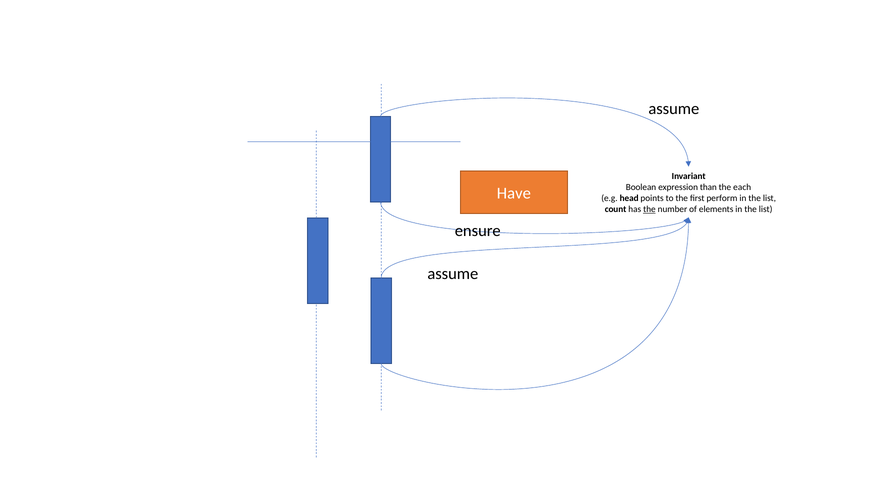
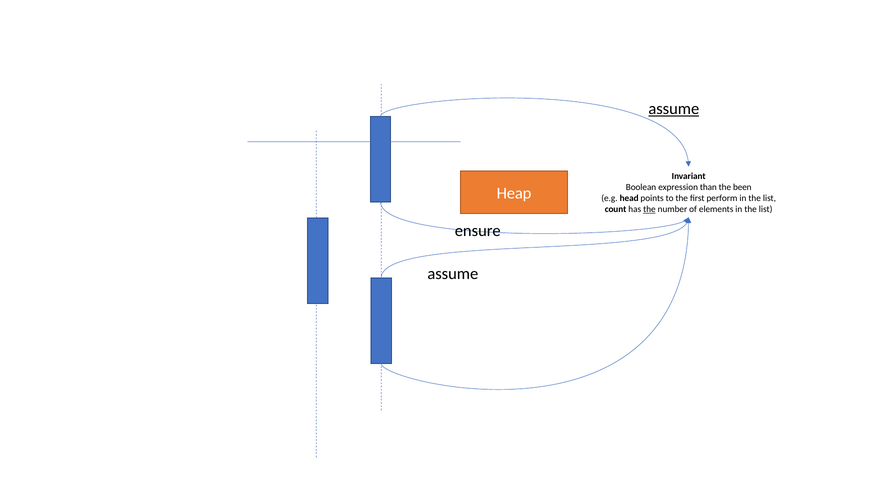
assume underline: none -> present (674, 109)
each: each -> been (742, 187)
Have: Have -> Heap (514, 193)
